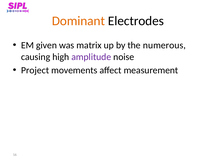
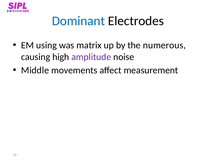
Dominant colour: orange -> blue (78, 21)
given: given -> using (47, 45)
Project: Project -> Middle (35, 70)
